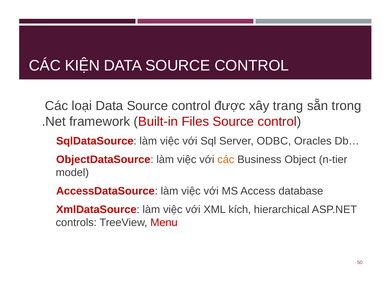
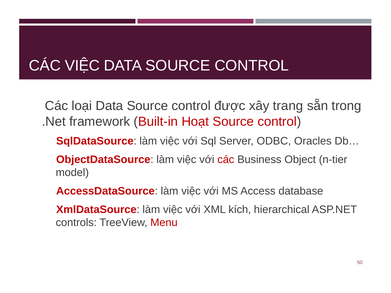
CÁC KIỆN: KIỆN -> VIỆC (82, 66)
Files: Files -> Hoạt (195, 122)
các colour: orange -> red (226, 160)
